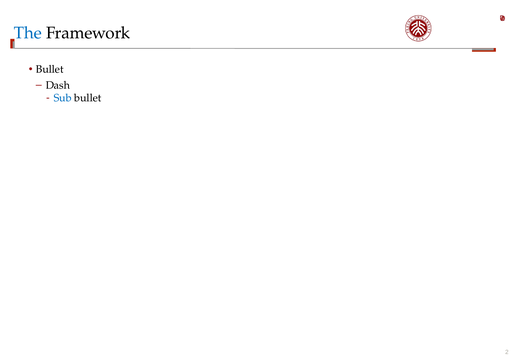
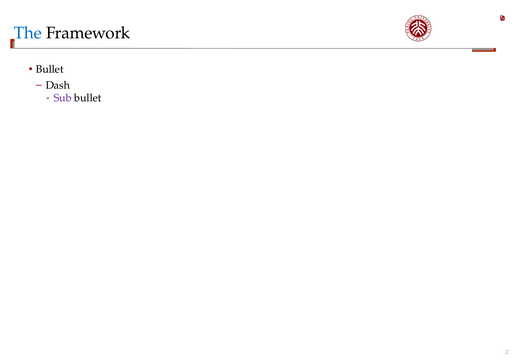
Sub colour: blue -> purple (63, 98)
